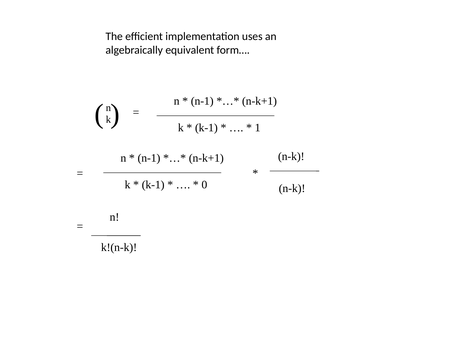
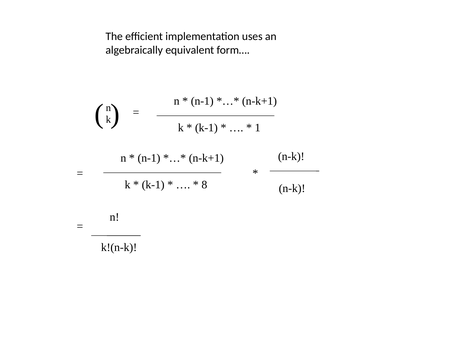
0: 0 -> 8 (204, 185)
